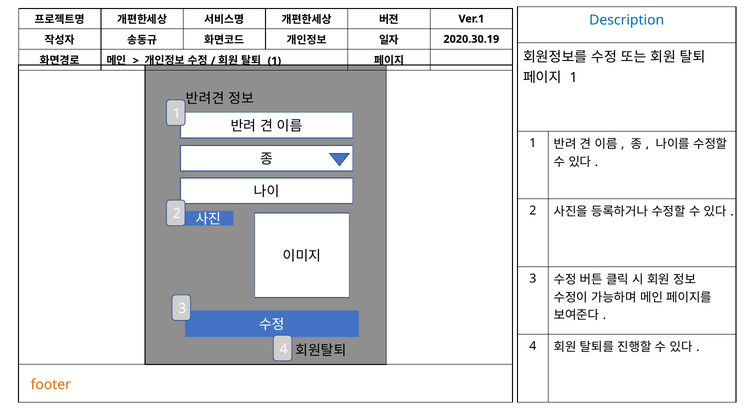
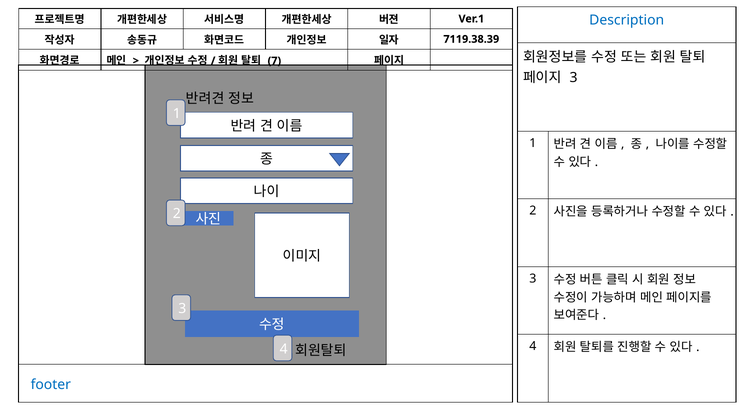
2020.30.19: 2020.30.19 -> 7119.38.39 (471, 39)
1: 1 -> 7 (274, 61)
1: 1 -> 3 (574, 78)
footer colour: orange -> blue (51, 385)
